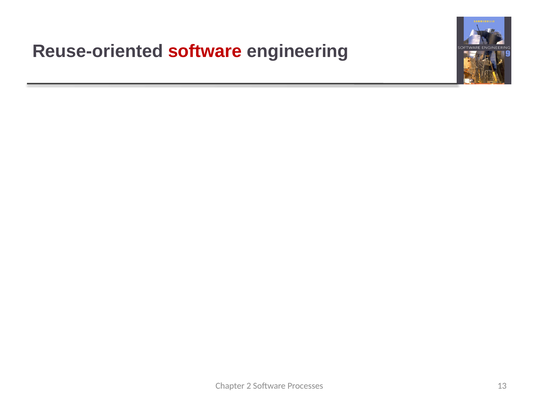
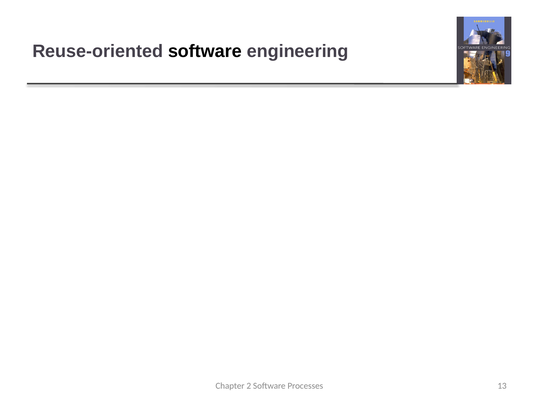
software colour: red -> black (205, 51)
